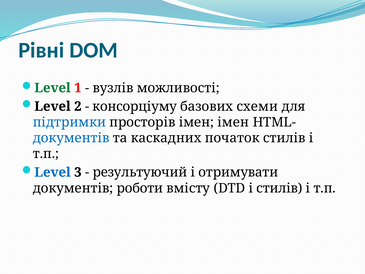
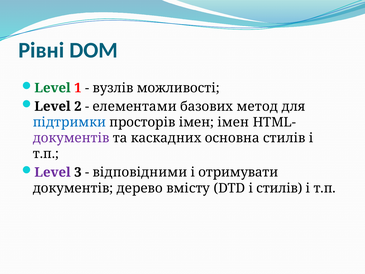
консорціуму: консорціуму -> елементами (135, 106)
схеми: схеми -> метод (257, 106)
документів colour: blue -> purple (71, 138)
початок: початок -> основна (232, 138)
Level colour: blue -> purple (53, 172)
результуючий: результуючий -> відповідними (140, 172)
роботи: роботи -> дерево (140, 188)
